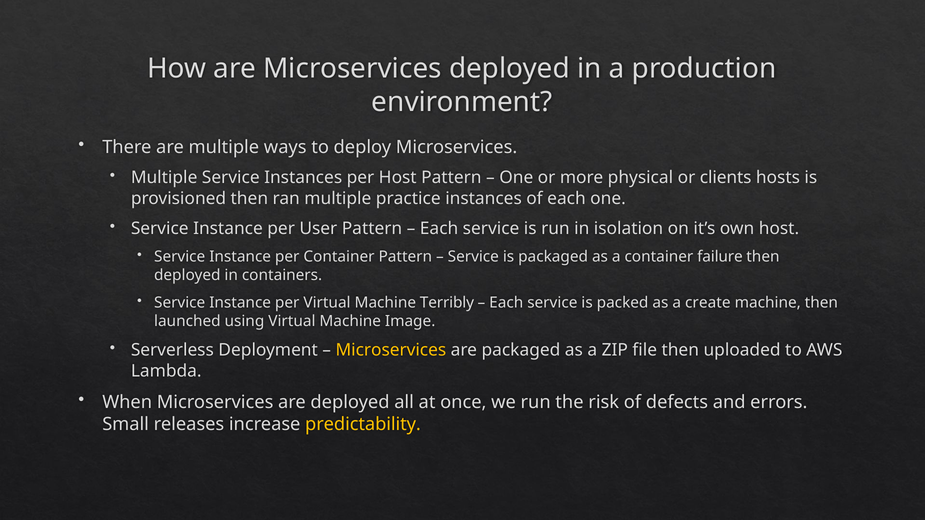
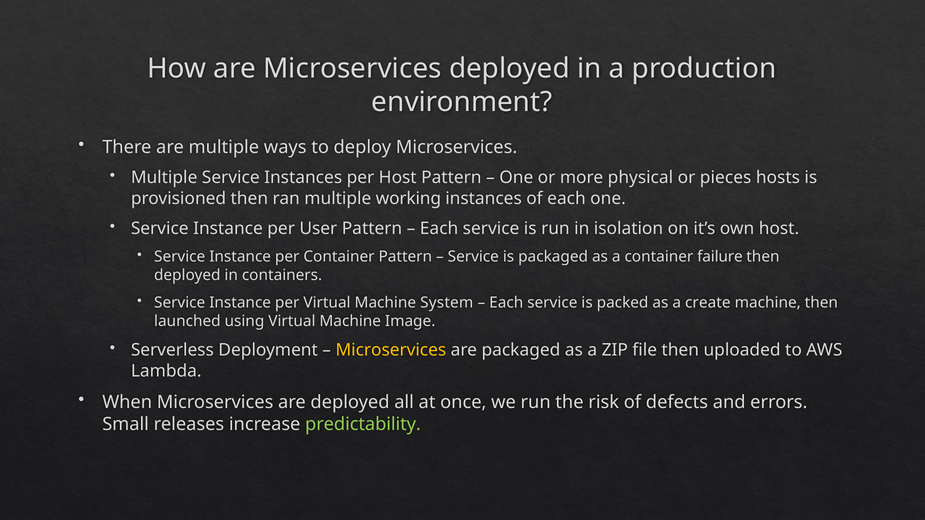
clients: clients -> pieces (726, 178)
practice: practice -> working (408, 199)
Terribly: Terribly -> System (447, 303)
predictability colour: yellow -> light green (363, 424)
